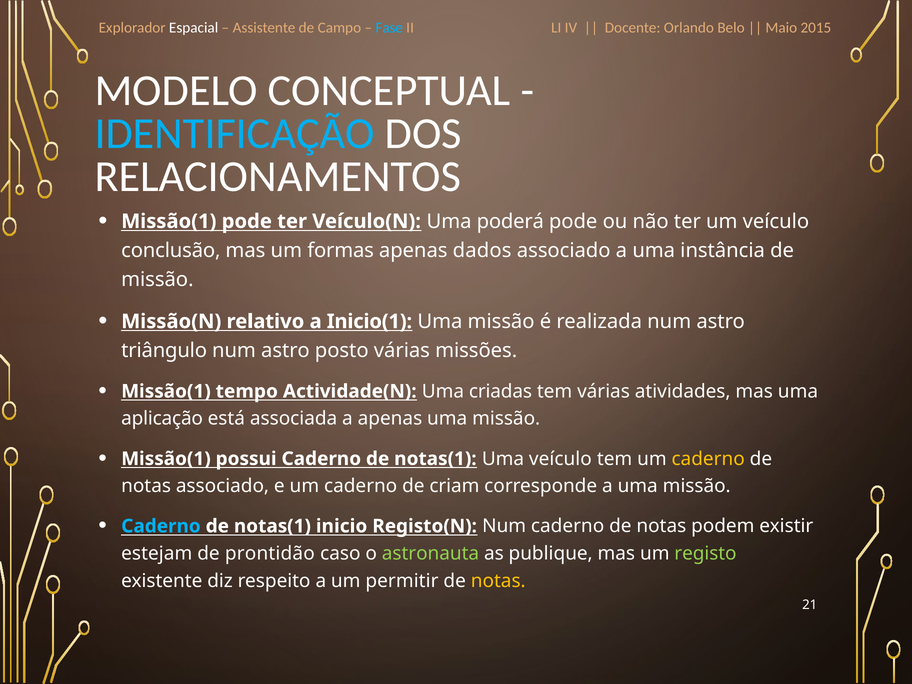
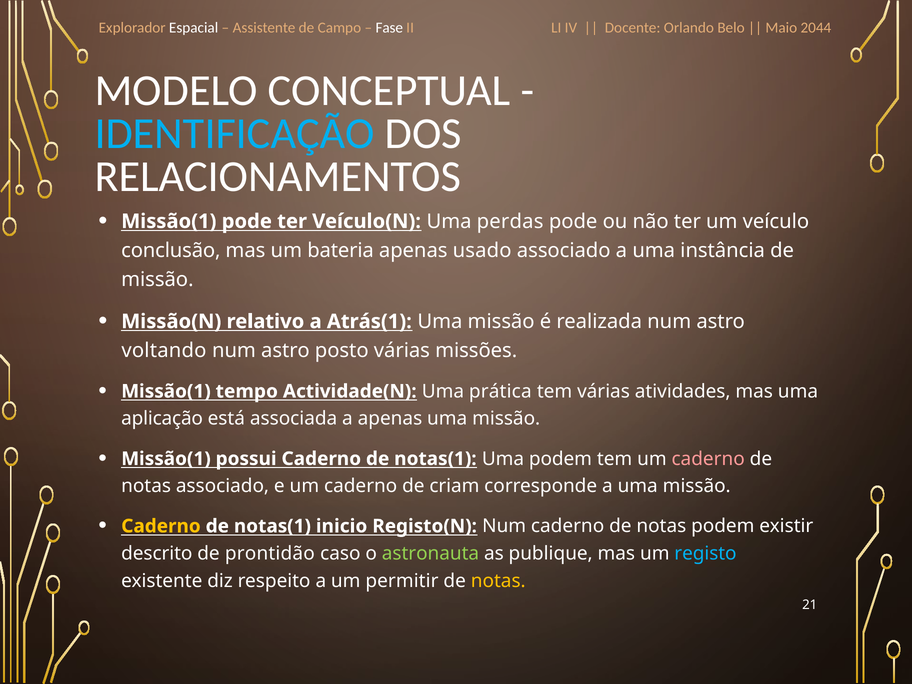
Fase colour: light blue -> white (389, 28)
2015: 2015 -> 2044 (816, 28)
poderá: poderá -> perdas (510, 221)
formas: formas -> bateria (341, 251)
dados: dados -> usado (482, 251)
Inicio(1: Inicio(1 -> Atrás(1 (369, 321)
triângulo: triângulo -> voltando (164, 351)
criadas: criadas -> prática (500, 391)
Uma veículo: veículo -> podem (560, 459)
caderno colour: yellow -> pink (708, 459)
Caderno colour: light blue -> yellow (161, 526)
estejam: estejam -> descrito (157, 553)
registo colour: light green -> light blue (705, 553)
